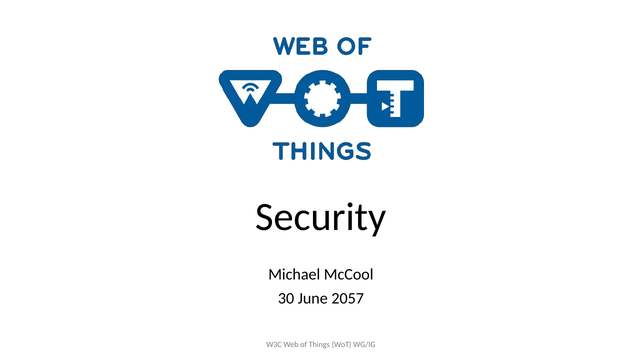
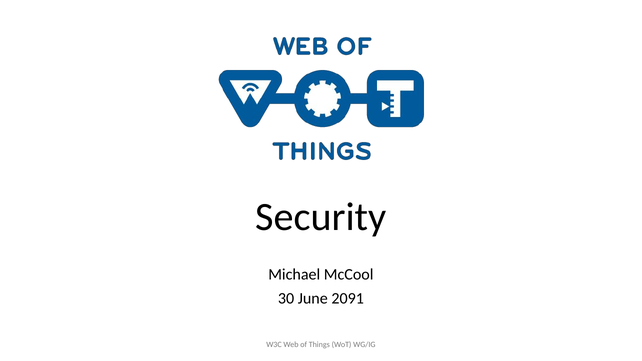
2057: 2057 -> 2091 (348, 298)
